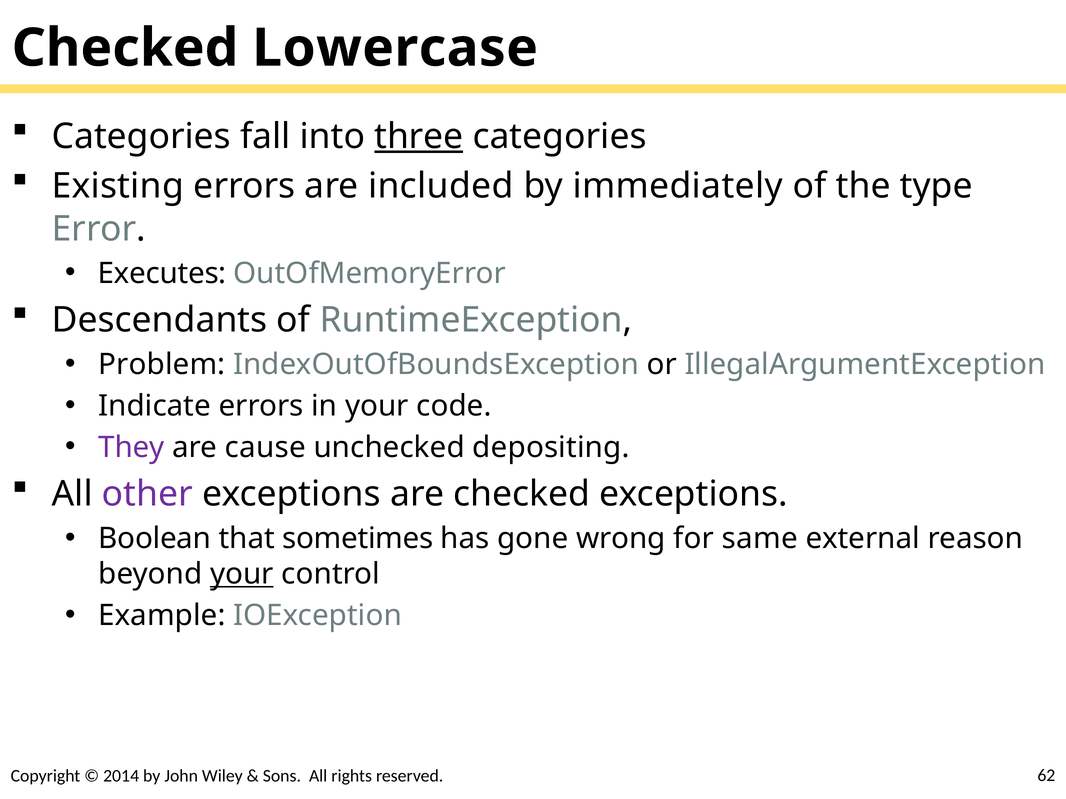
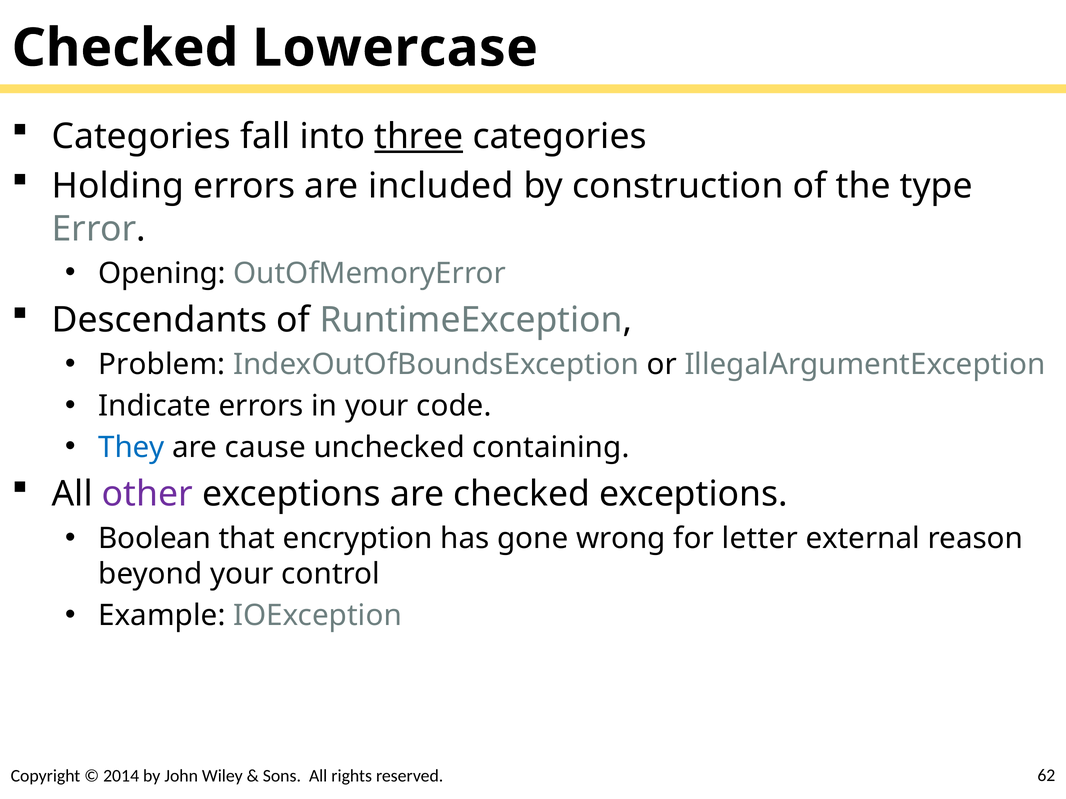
Existing: Existing -> Holding (118, 186)
immediately: immediately -> construction (678, 186)
Executes: Executes -> Opening (162, 274)
They colour: purple -> blue (131, 448)
depositing: depositing -> containing (551, 448)
sometimes: sometimes -> encryption (358, 539)
same: same -> letter (760, 539)
your underline: present -> none (242, 574)
